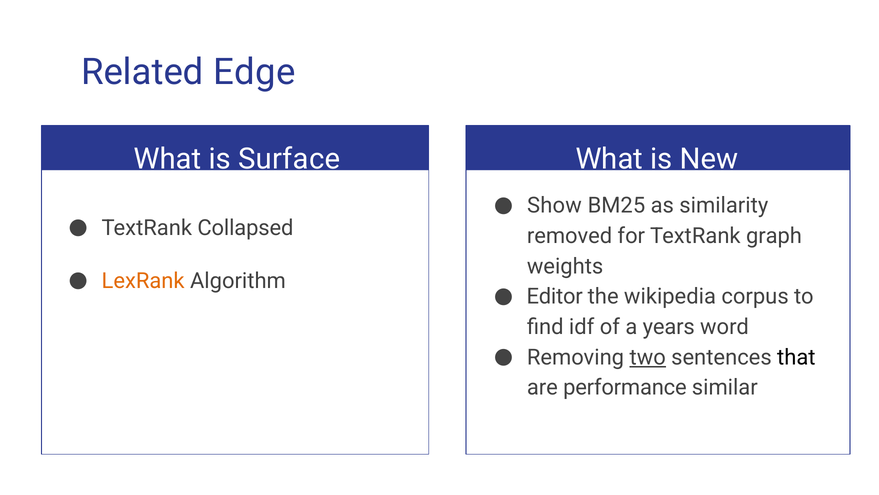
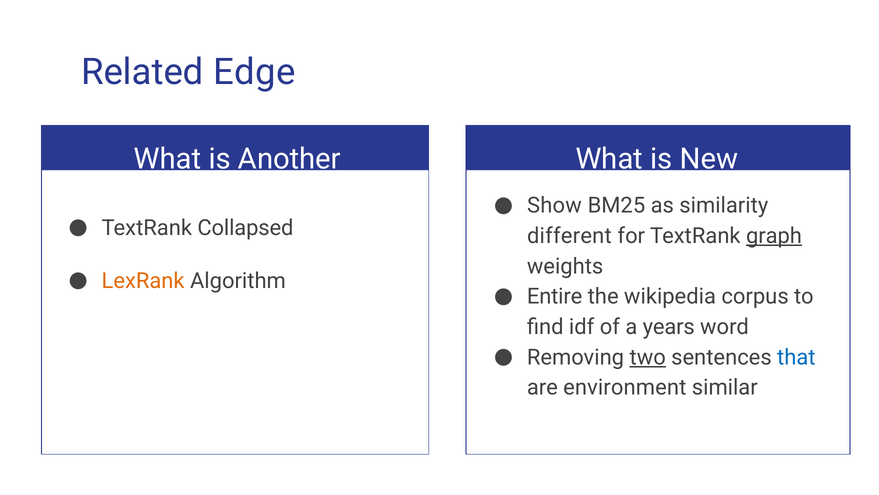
Surface: Surface -> Another (289, 159)
removed: removed -> different (569, 236)
graph underline: none -> present (774, 236)
Editor: Editor -> Entire (555, 296)
that colour: black -> blue (796, 357)
performance: performance -> environment (625, 387)
